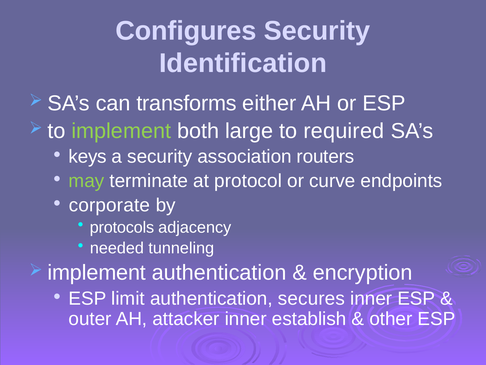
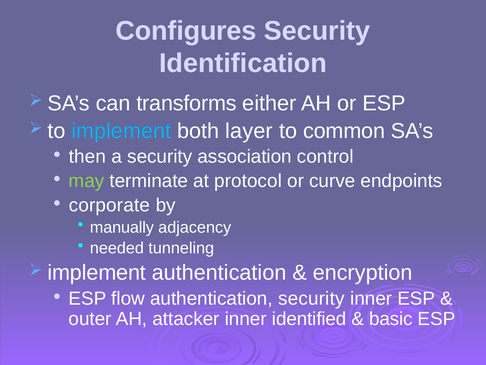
implement colour: light green -> light blue (121, 131)
large: large -> layer (249, 131)
required: required -> common (344, 131)
keys: keys -> then (87, 156)
routers: routers -> control (325, 156)
protocols: protocols -> manually (122, 227)
limit: limit -> flow (128, 298)
authentication secures: secures -> security (311, 298)
establish: establish -> identified (309, 319)
other: other -> basic (391, 319)
